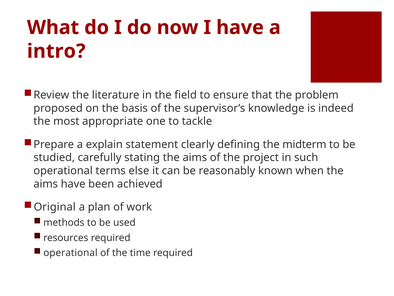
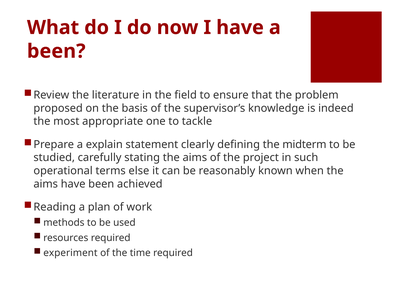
intro: intro -> been (56, 51)
Original: Original -> Reading (55, 207)
operational: operational -> experiment (70, 253)
